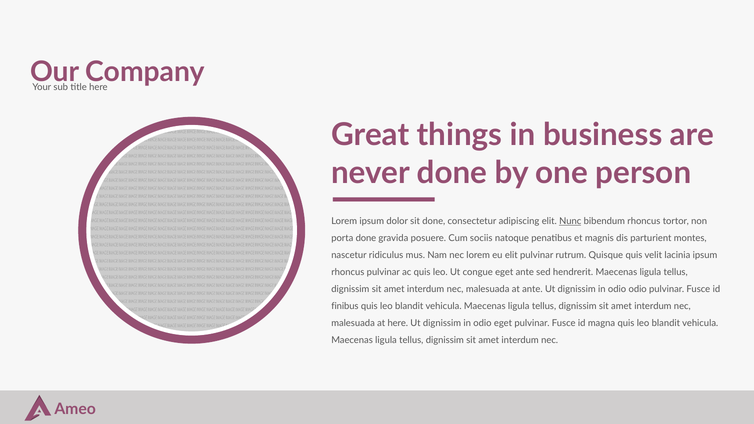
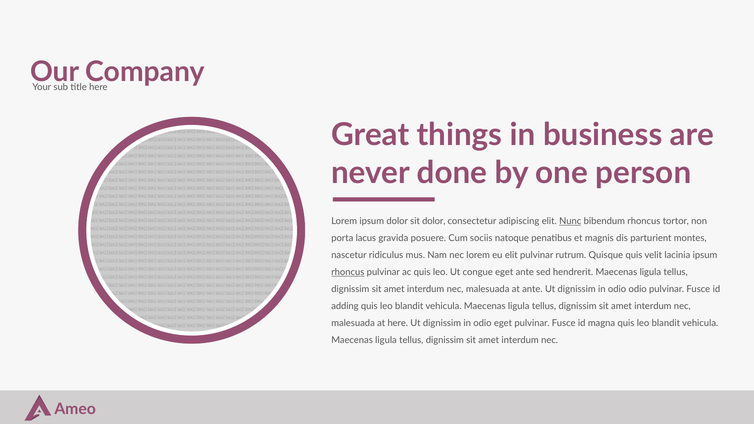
sit done: done -> dolor (434, 221)
porta done: done -> lacus (366, 238)
rhoncus underline: none -> present (348, 272)
finibus: finibus -> adding (345, 306)
